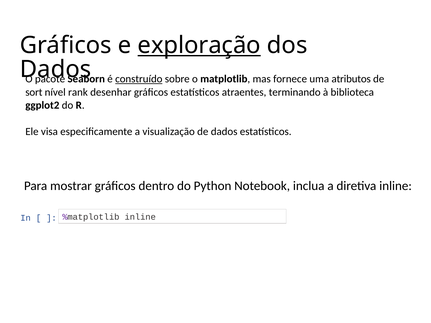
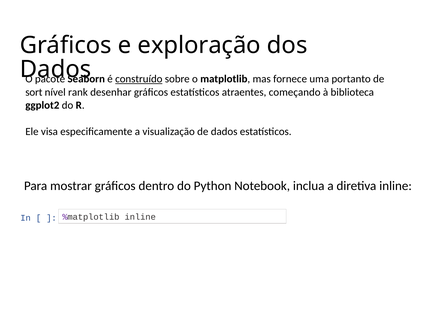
exploração underline: present -> none (199, 45)
atributos: atributos -> portanto (351, 79)
terminando: terminando -> começando (295, 92)
